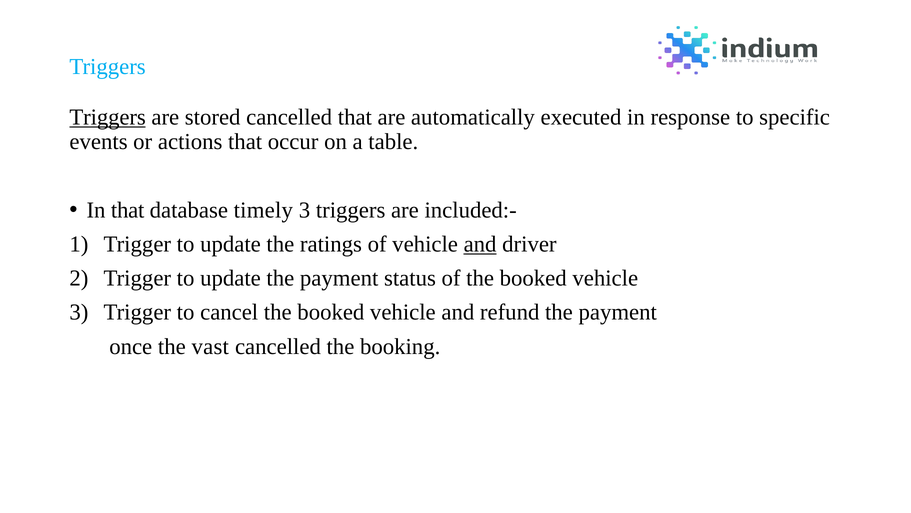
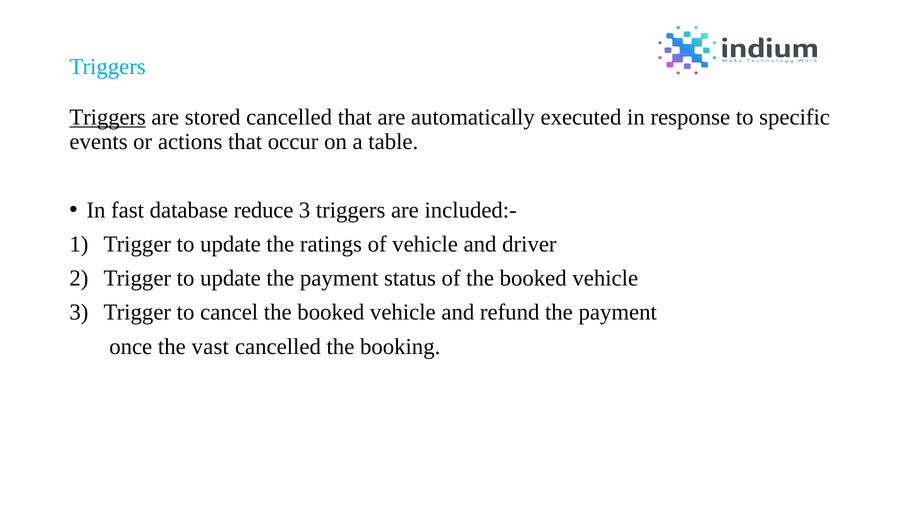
In that: that -> fast (128, 210)
timely: timely -> reduce (264, 210)
and underline: present -> none (480, 244)
